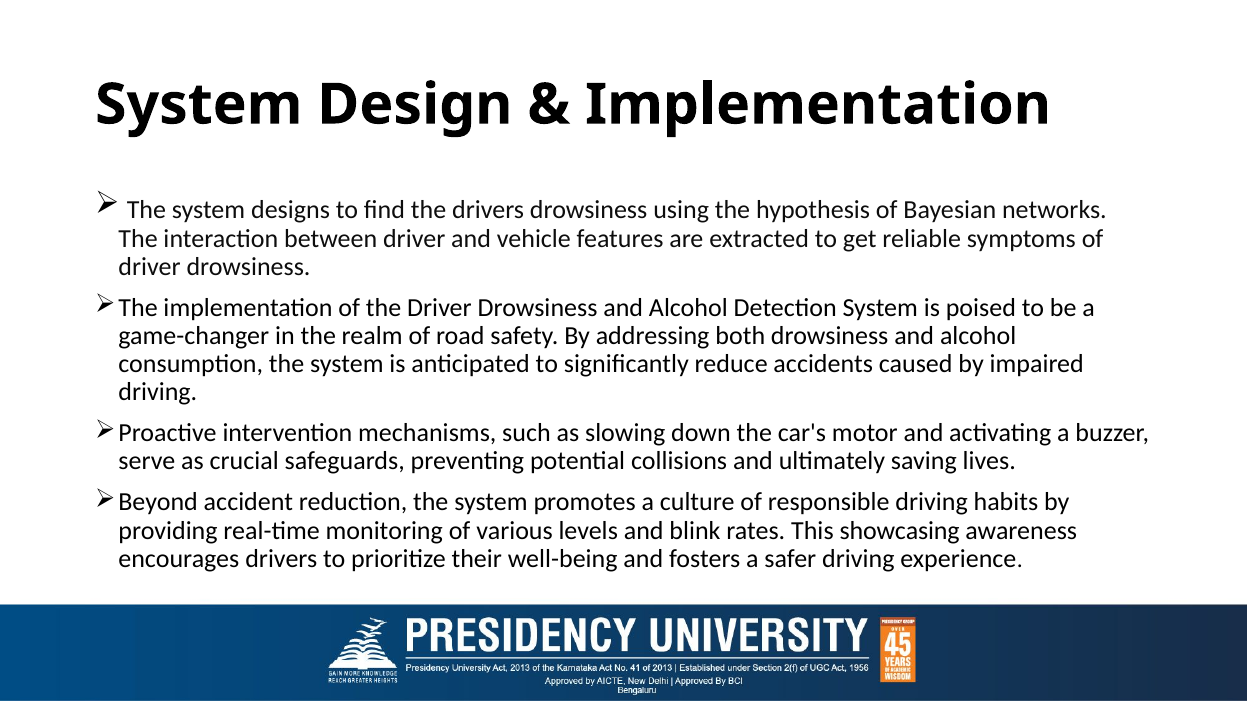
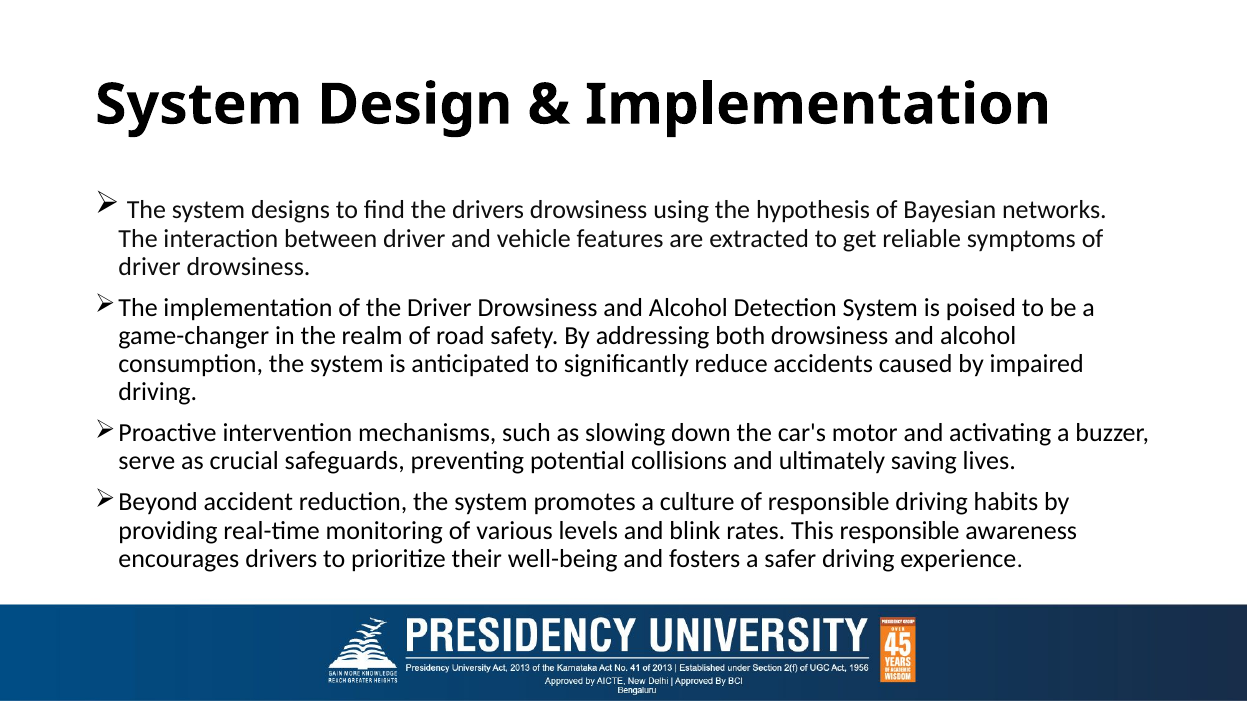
This showcasing: showcasing -> responsible (900, 531)
